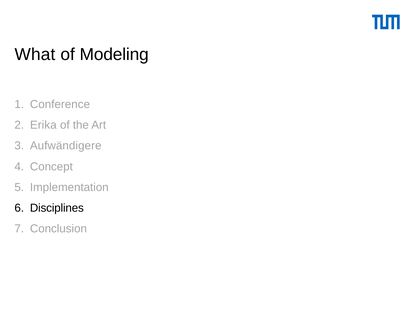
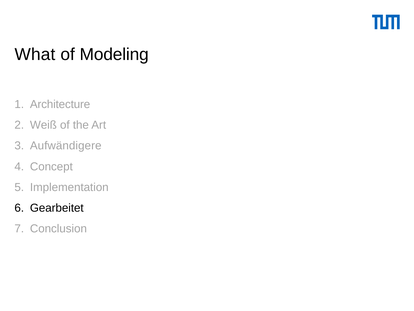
Conference: Conference -> Architecture (60, 104)
Erika: Erika -> Weiß (43, 125)
Disciplines: Disciplines -> Gearbeitet (57, 208)
